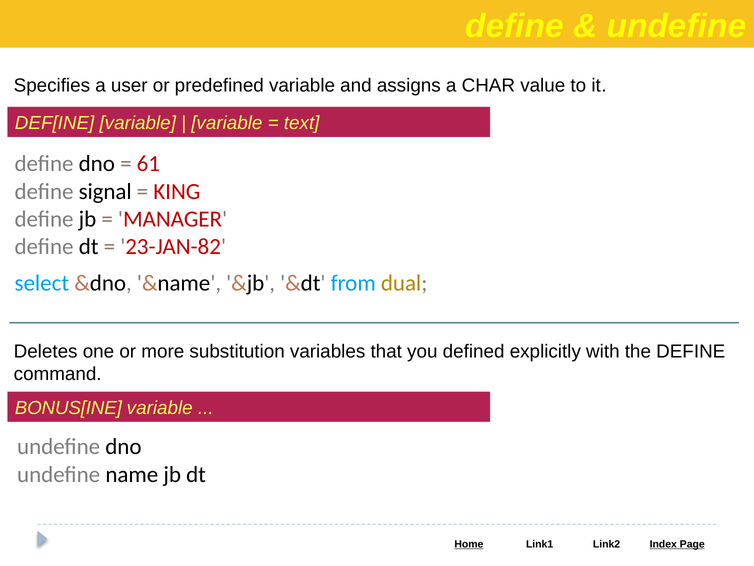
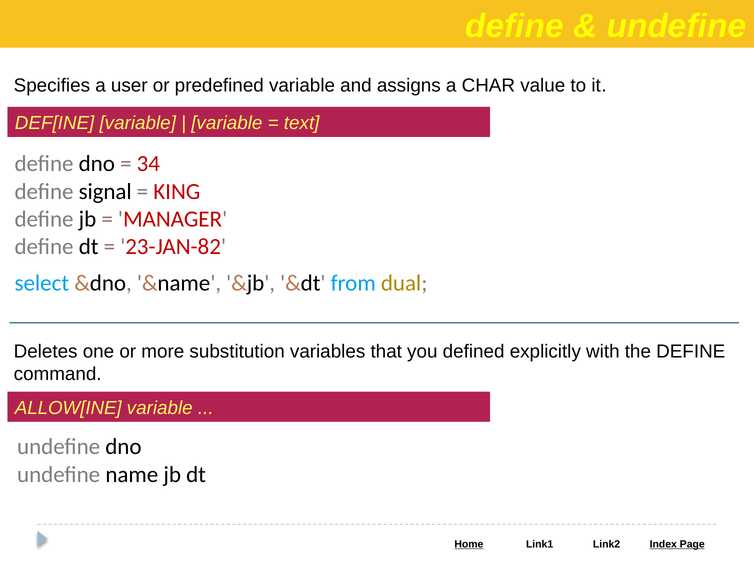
61: 61 -> 34 (148, 164)
BONUS[INE: BONUS[INE -> ALLOW[INE (68, 408)
